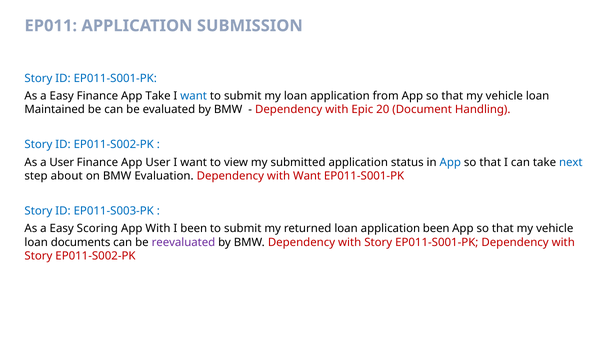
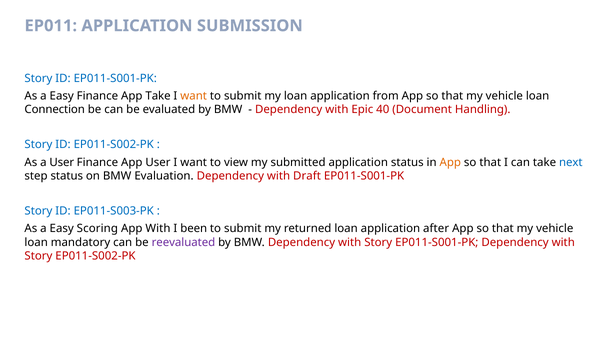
want colour: blue -> orange (194, 96)
Maintained: Maintained -> Connection (55, 110)
20: 20 -> 40 (383, 110)
App colour: blue -> orange (450, 163)
step about: about -> status (67, 176)
with Want: Want -> Draft (307, 176)
application been: been -> after (436, 229)
documents: documents -> mandatory (81, 243)
